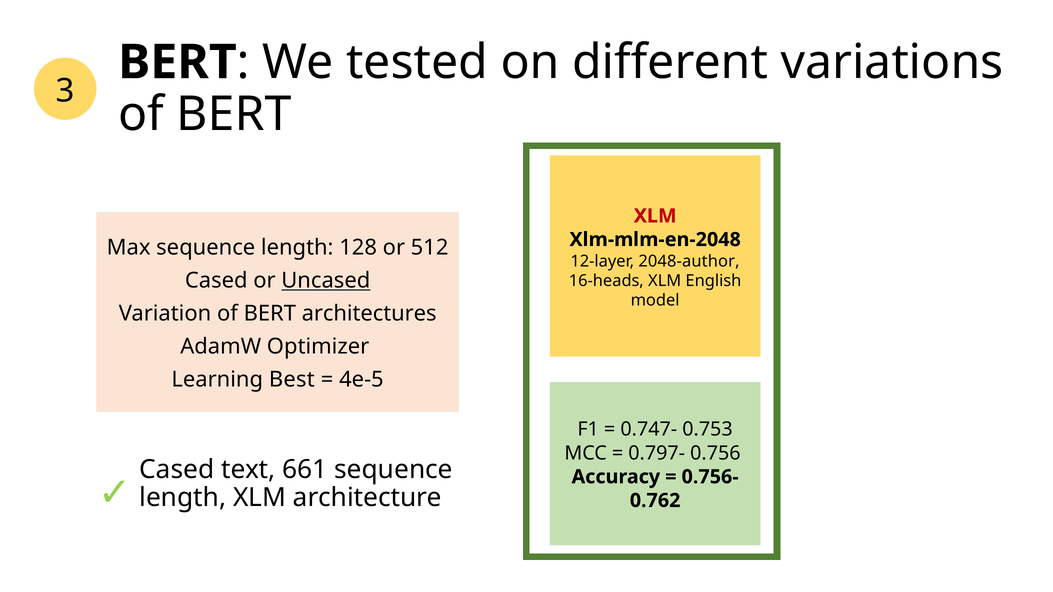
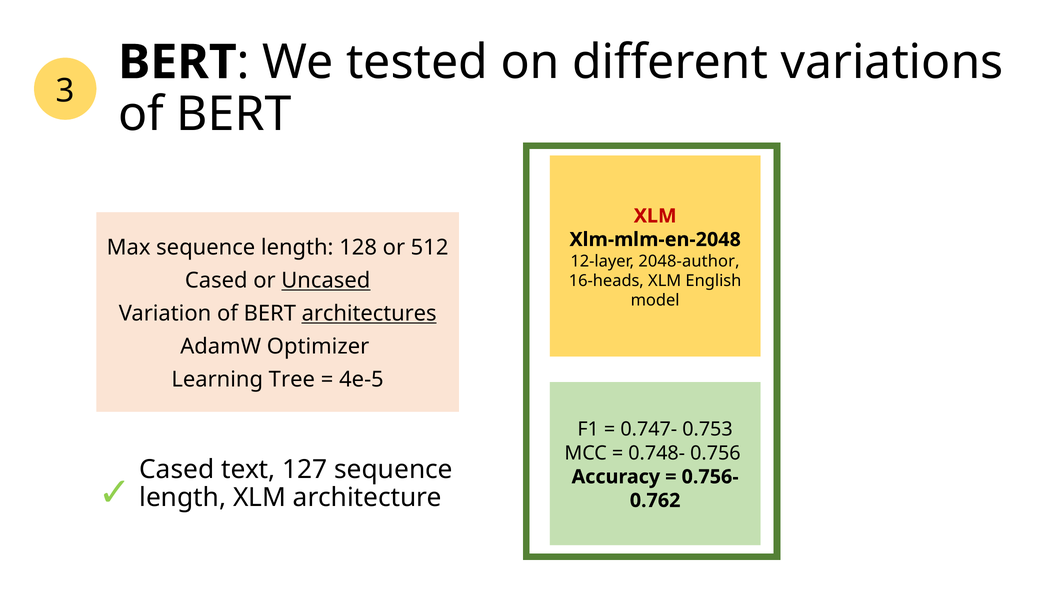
architectures underline: none -> present (369, 314)
Best: Best -> Tree (292, 380)
0.797-: 0.797- -> 0.748- (657, 453)
661: 661 -> 127 (305, 470)
